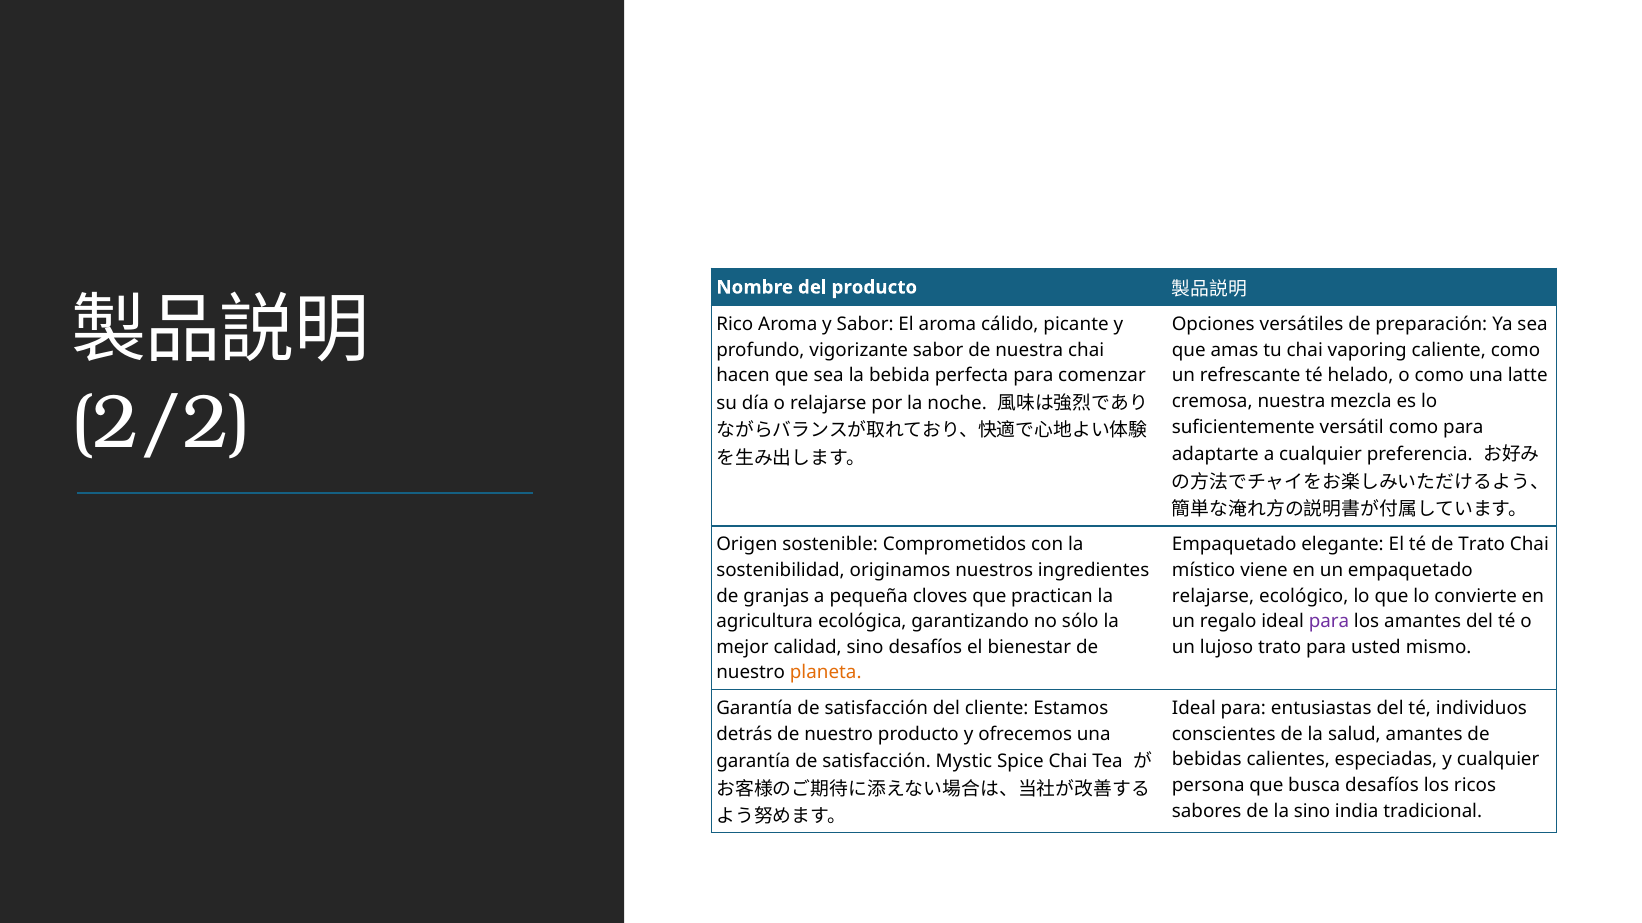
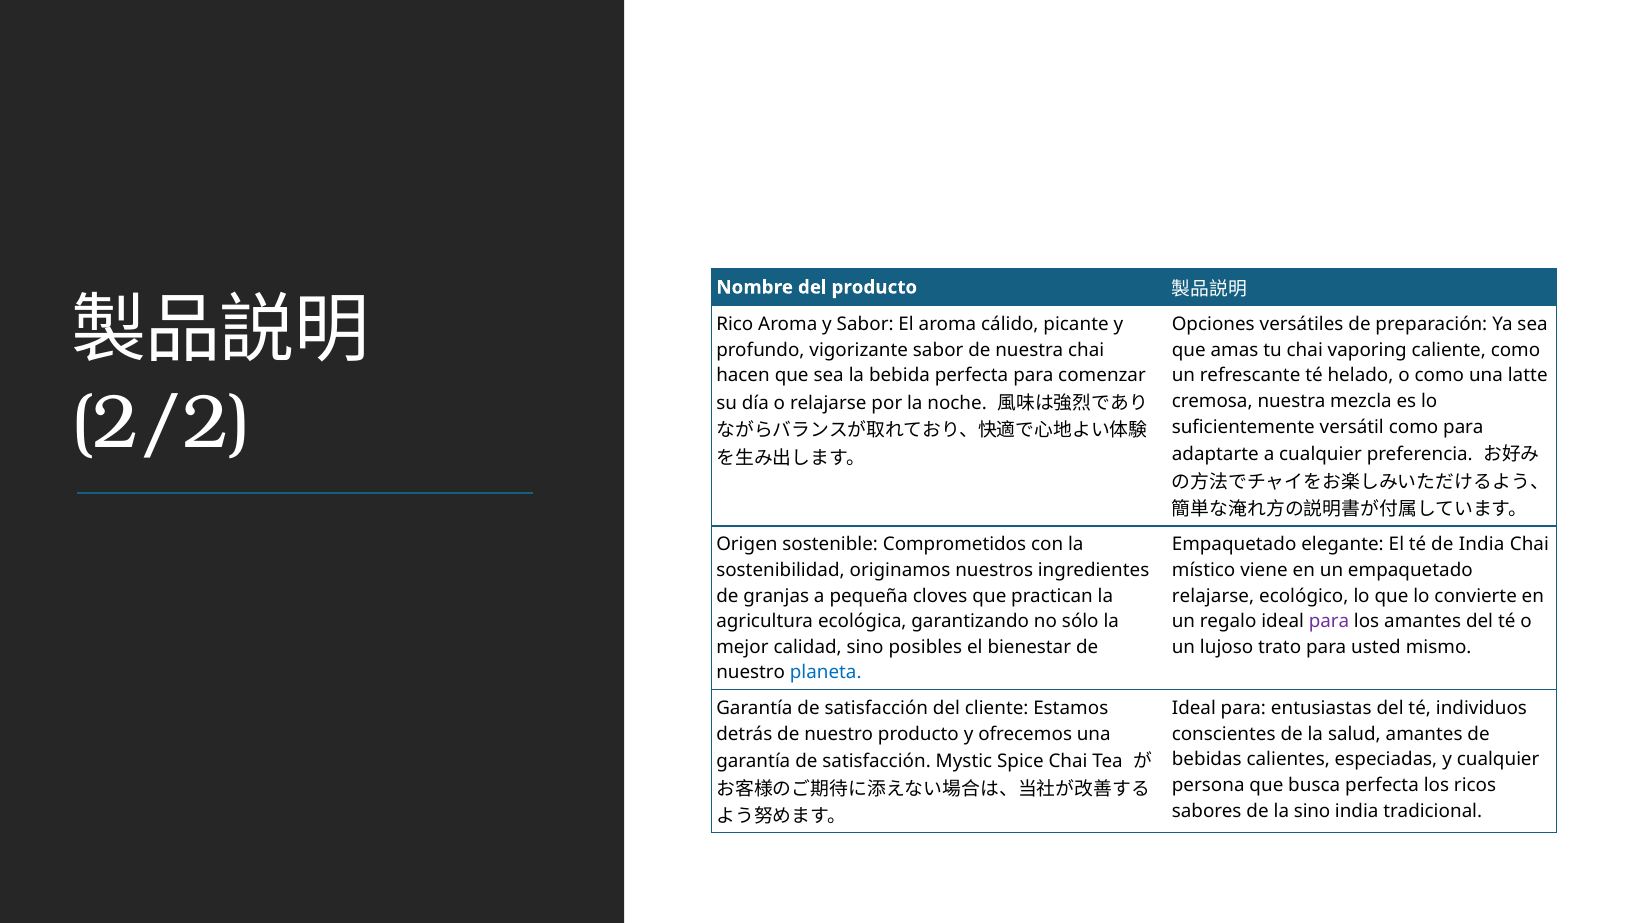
de Trato: Trato -> India (1482, 545)
sino desafíos: desafíos -> posibles (925, 648)
planeta colour: orange -> blue (826, 673)
busca desafíos: desafíos -> perfecta (1382, 786)
